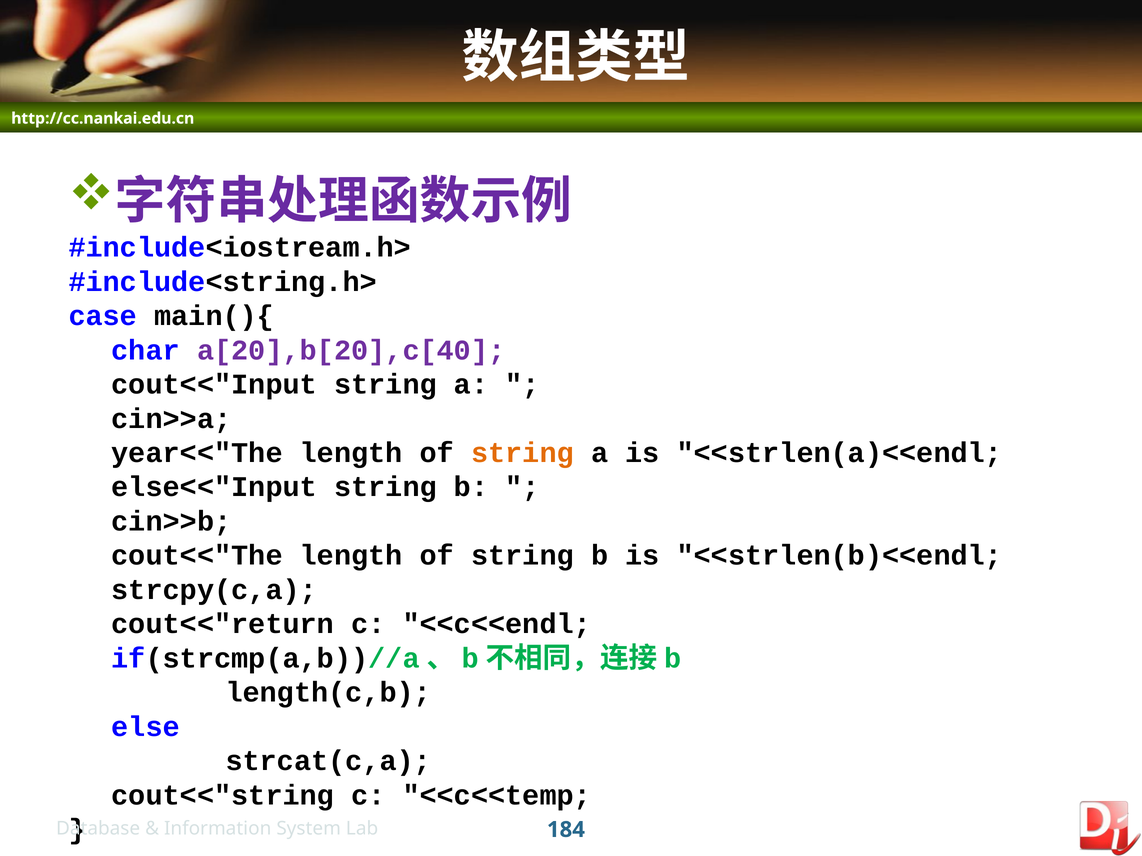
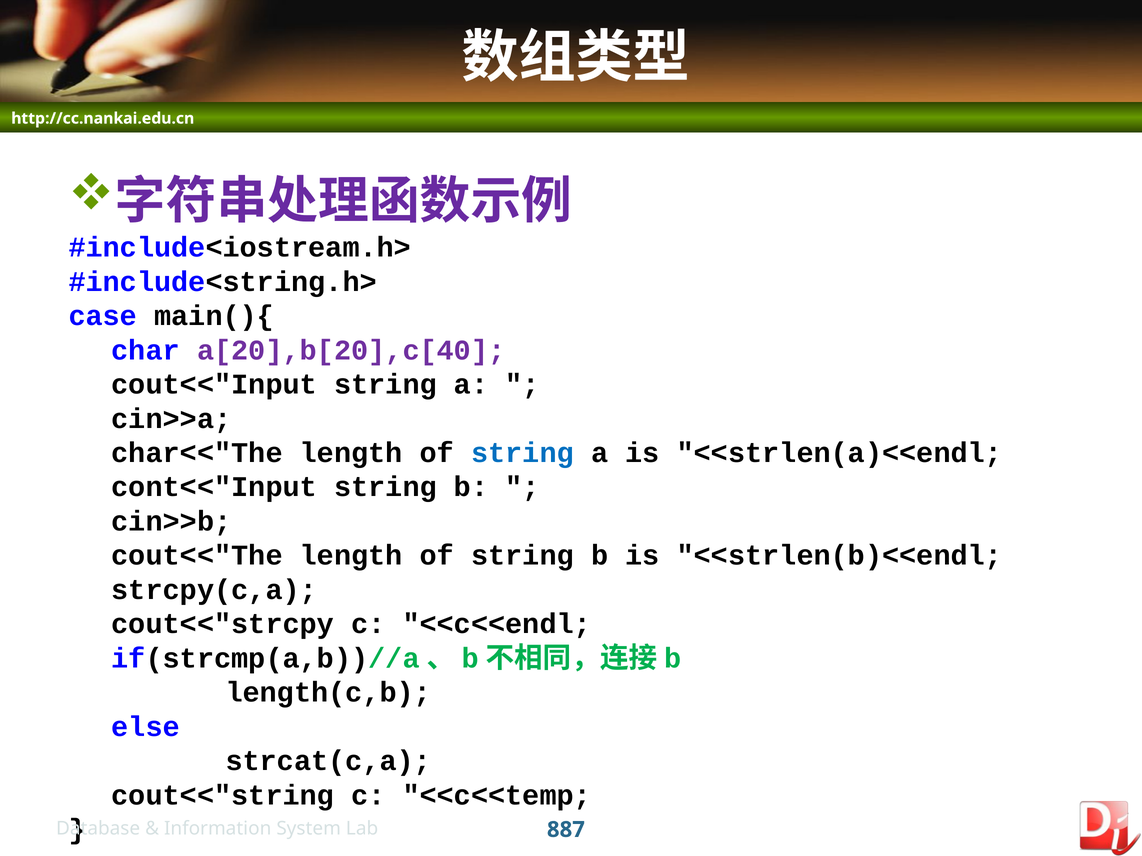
year<<"The: year<<"The -> char<<"The (197, 453)
string colour: orange -> blue (522, 453)
else<<"Input: else<<"Input -> cont<<"Input (214, 487)
cout<<"return: cout<<"return -> cout<<"strcpy (223, 624)
184: 184 -> 887 (566, 830)
